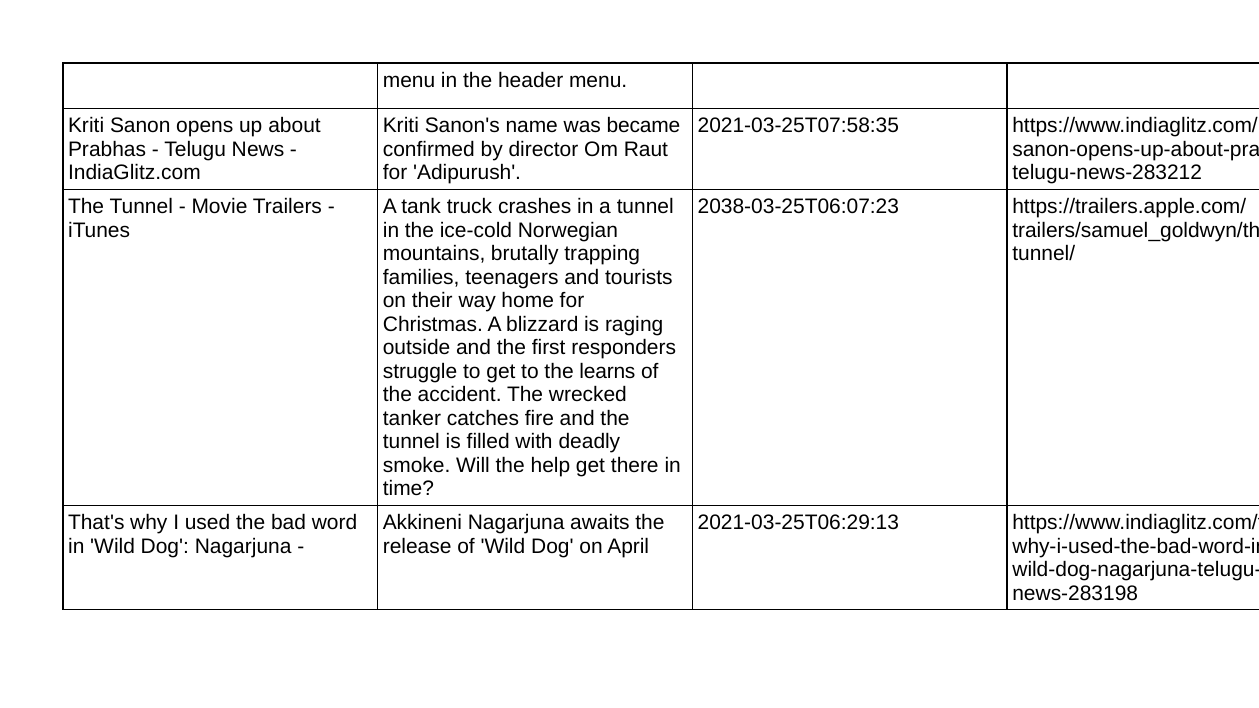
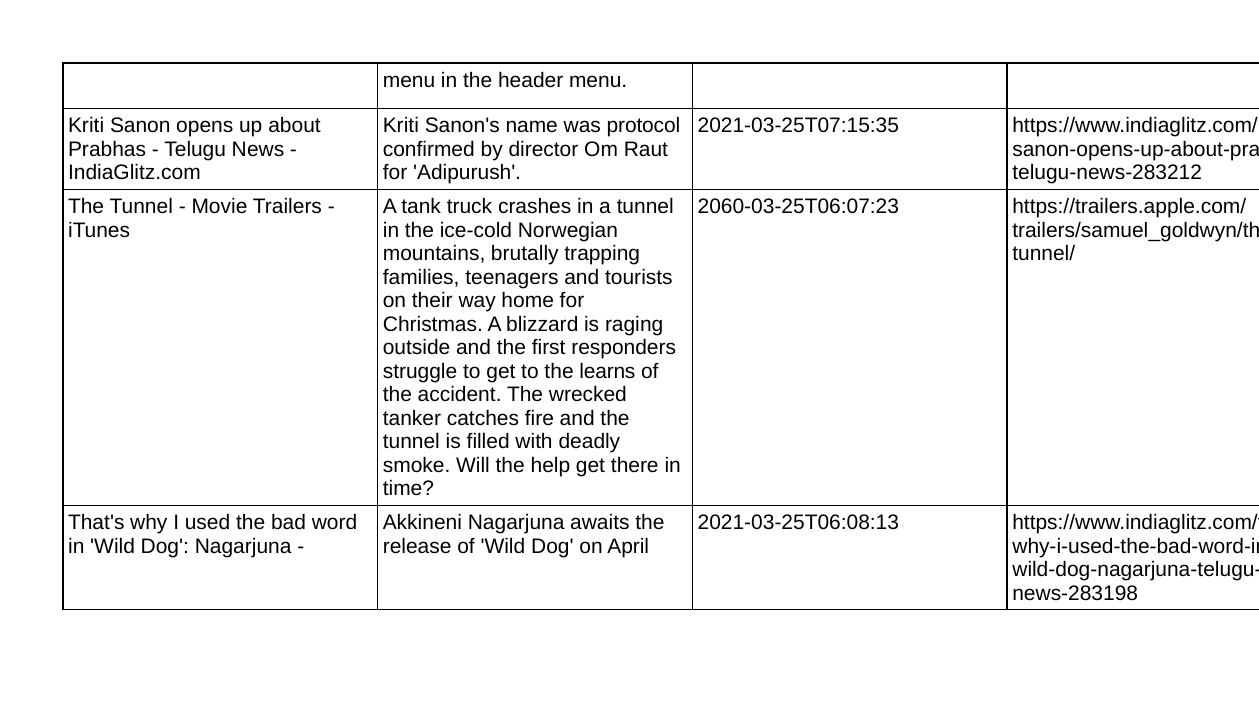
became: became -> protocol (643, 126)
2021-03-25T07:58:35: 2021-03-25T07:58:35 -> 2021-03-25T07:15:35 (798, 126)
2038-03-25T06:07:23: 2038-03-25T06:07:23 -> 2060-03-25T06:07:23 (798, 207)
2021-03-25T06:29:13: 2021-03-25T06:29:13 -> 2021-03-25T06:08:13 (798, 523)
